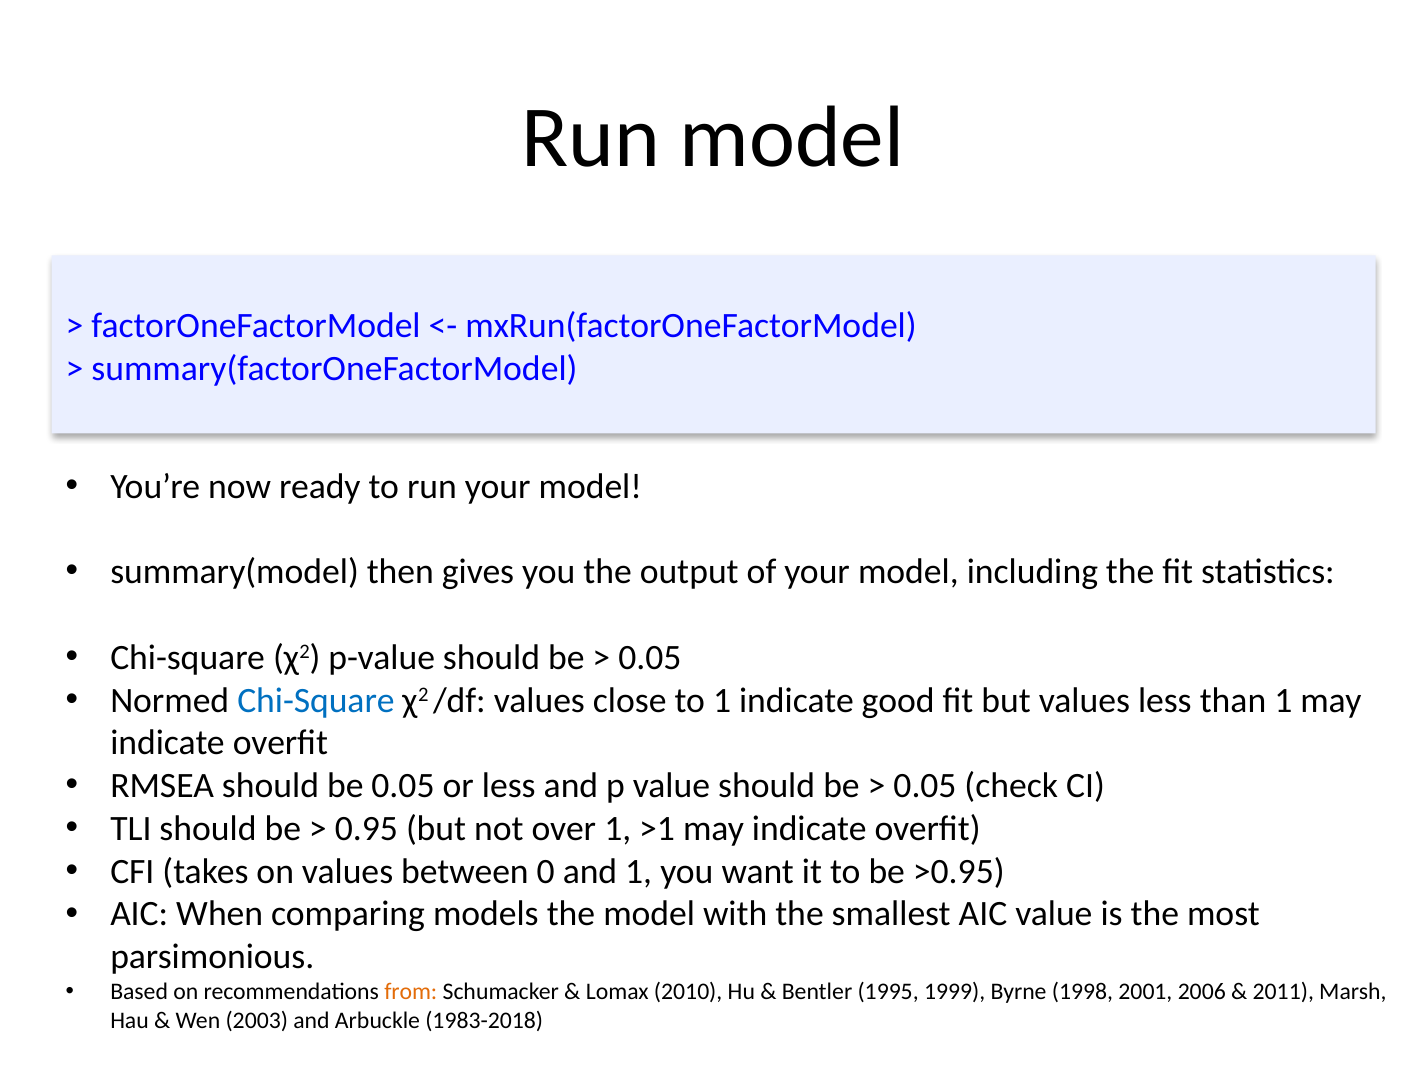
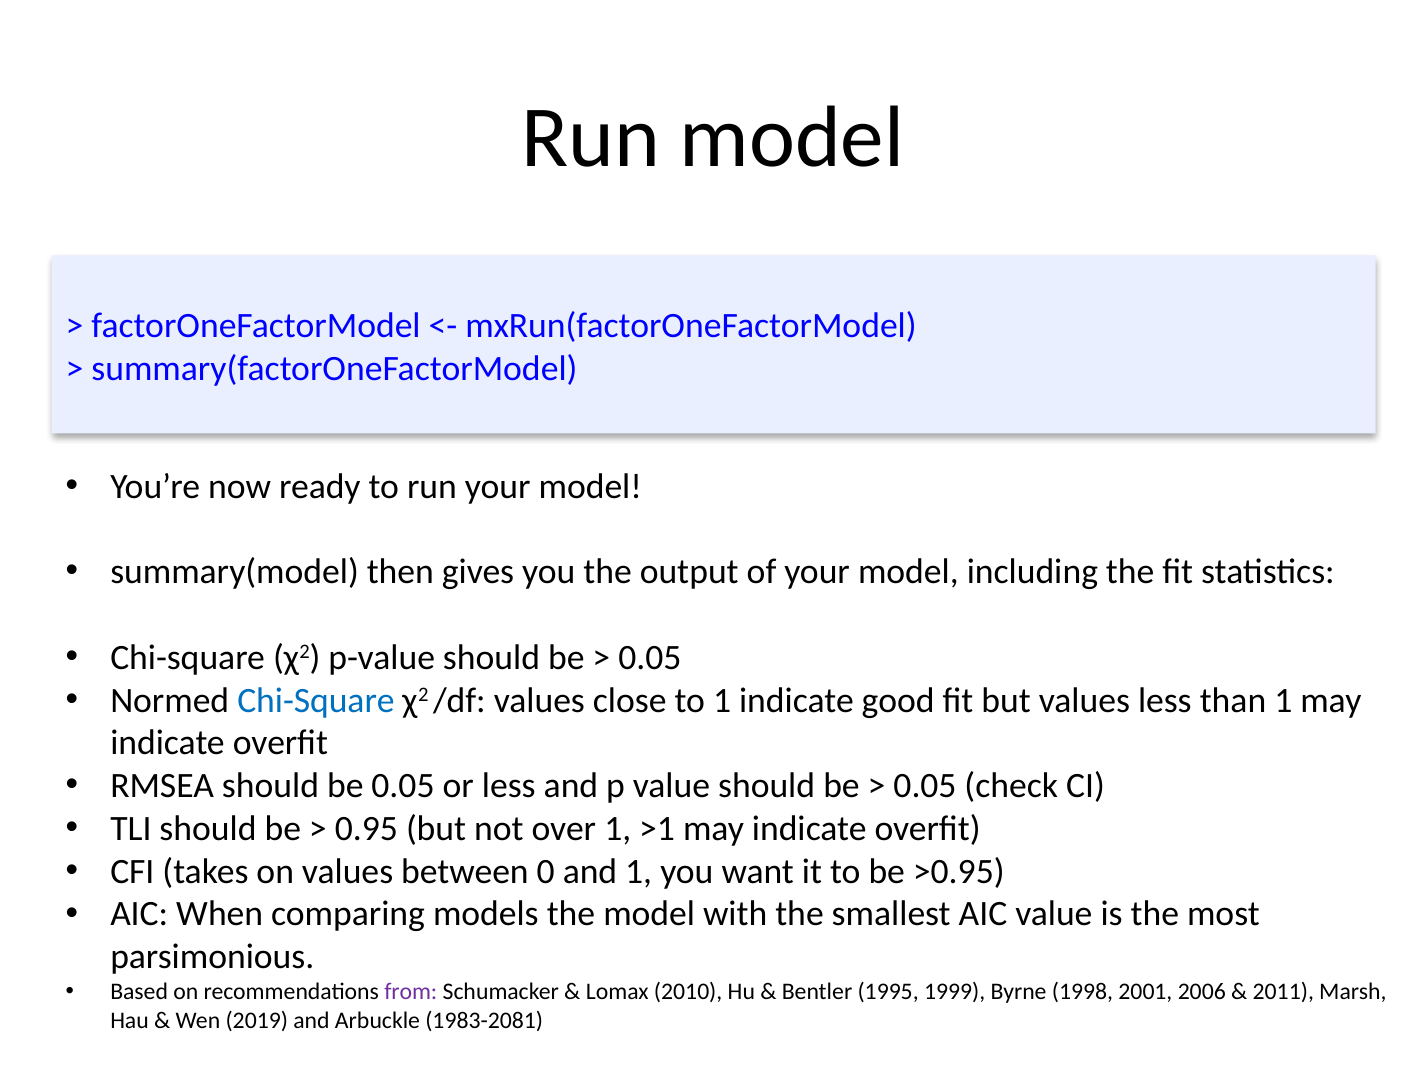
from colour: orange -> purple (411, 992)
2003: 2003 -> 2019 (257, 1021)
1983-2018: 1983-2018 -> 1983-2081 (484, 1021)
